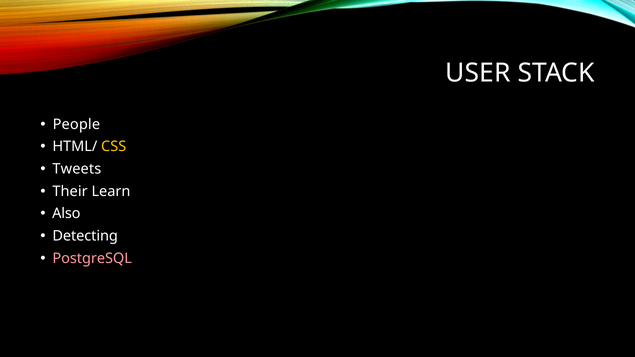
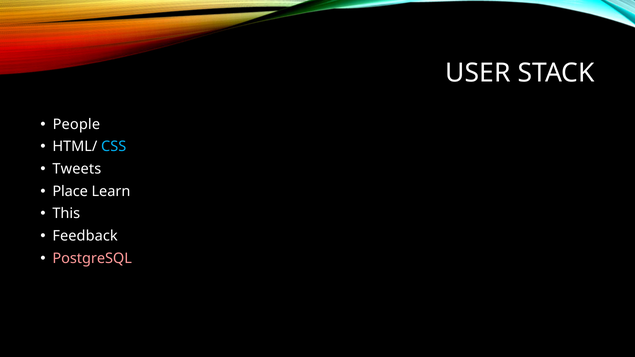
CSS colour: yellow -> light blue (114, 147)
Their: Their -> Place (70, 191)
Also: Also -> This (66, 214)
Detecting: Detecting -> Feedback (85, 236)
